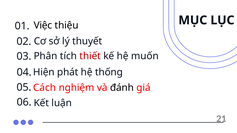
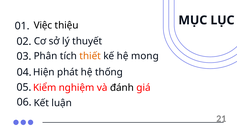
thiết colour: red -> orange (90, 56)
muốn: muốn -> mong (145, 56)
Cách: Cách -> Kiểm (45, 88)
